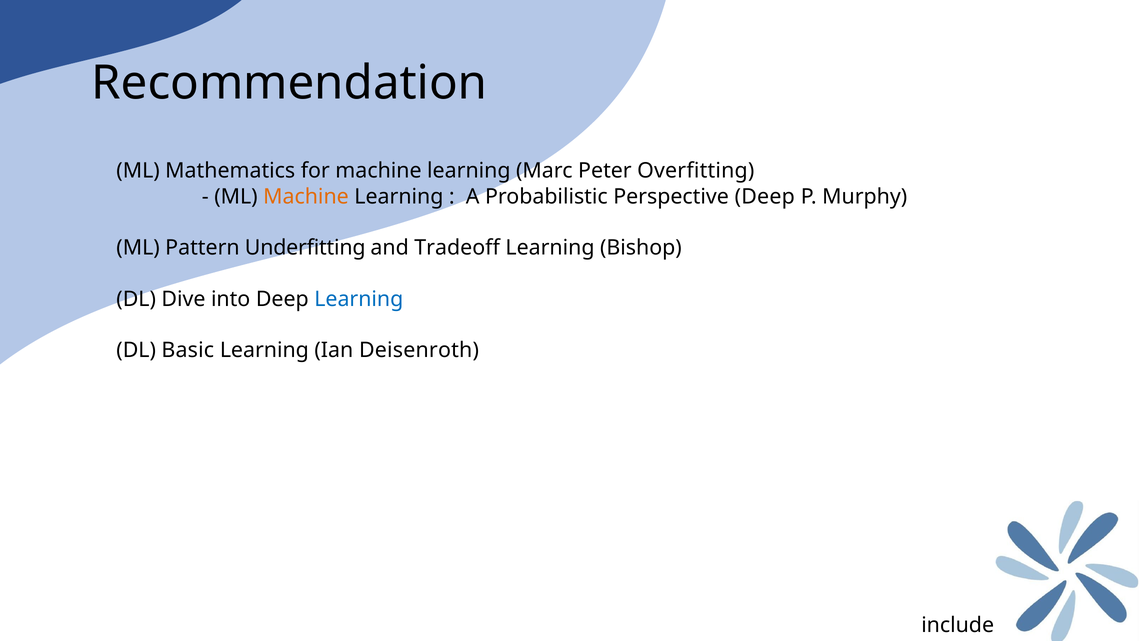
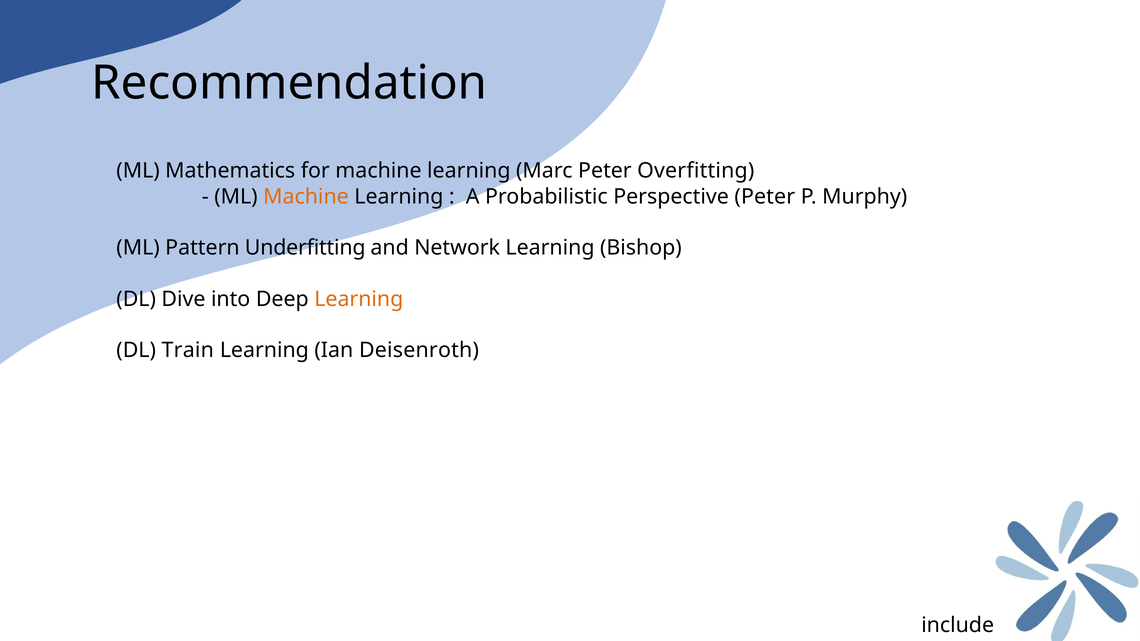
Perspective Deep: Deep -> Peter (765, 197)
Tradeoff: Tradeoff -> Network (457, 248)
Learning colour: blue -> orange (359, 299)
Basic: Basic -> Train (188, 350)
